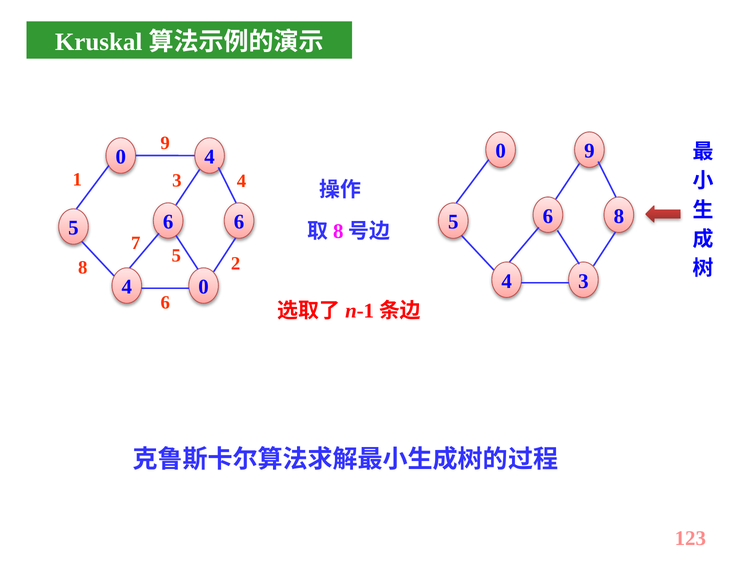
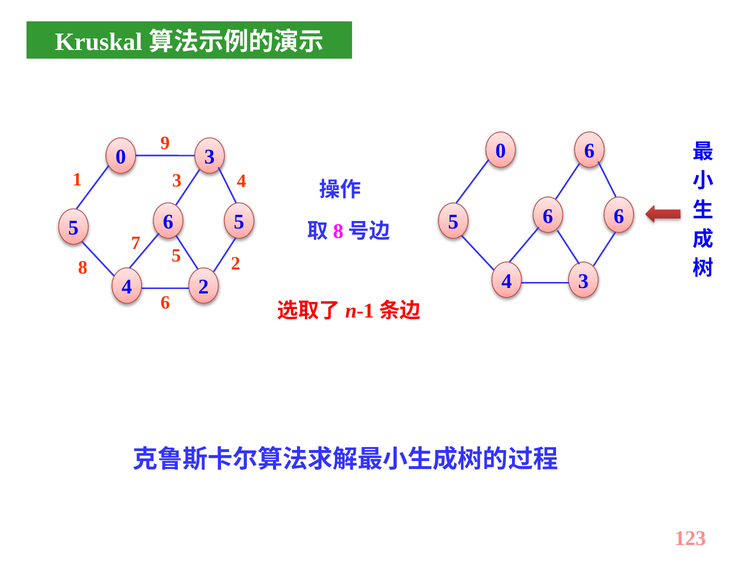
0 9: 9 -> 6 (589, 151)
0 4: 4 -> 3 (210, 157)
6 8: 8 -> 6 (619, 216)
6: 6 -> 5 (239, 222)
0: 0 -> 2 (204, 287)
